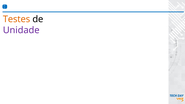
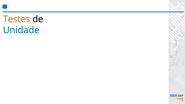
Unidade colour: purple -> blue (21, 30)
